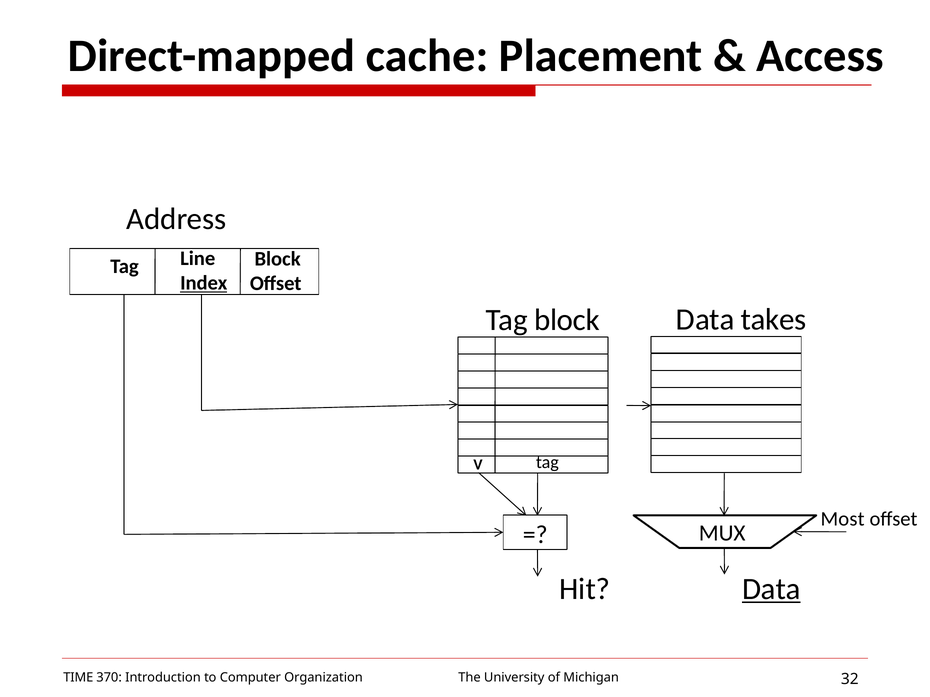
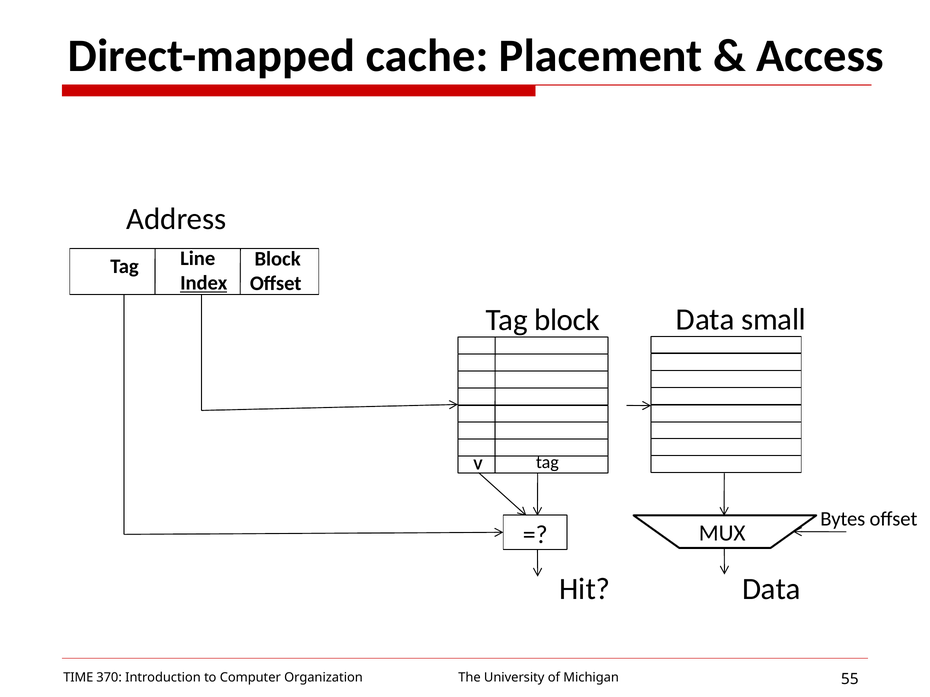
takes: takes -> small (774, 320)
Most: Most -> Bytes (843, 519)
Data underline: present -> none (771, 589)
32: 32 -> 55 (850, 680)
